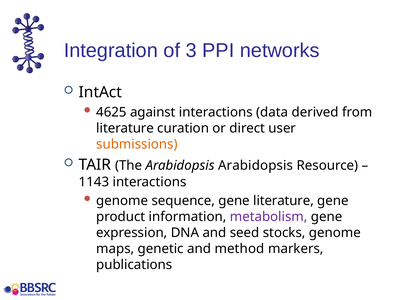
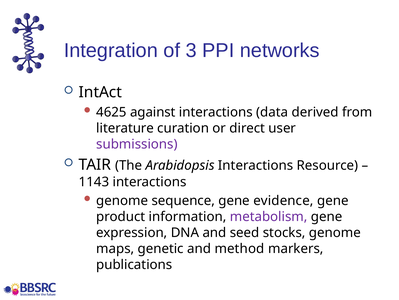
submissions colour: orange -> purple (137, 144)
Arabidopsis Arabidopsis: Arabidopsis -> Interactions (256, 165)
gene literature: literature -> evidence (283, 200)
